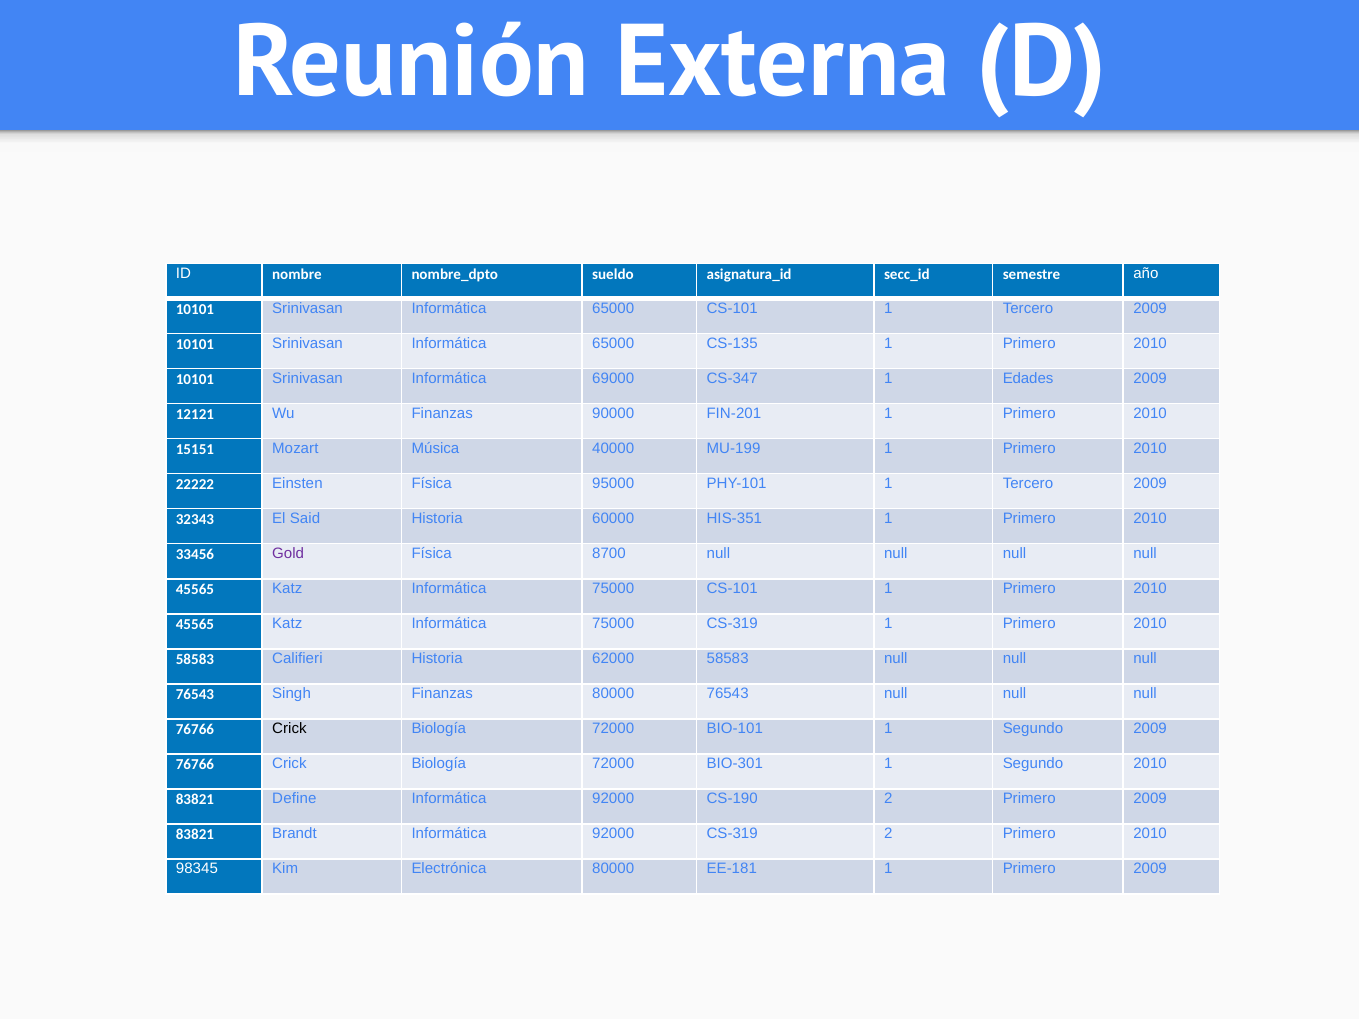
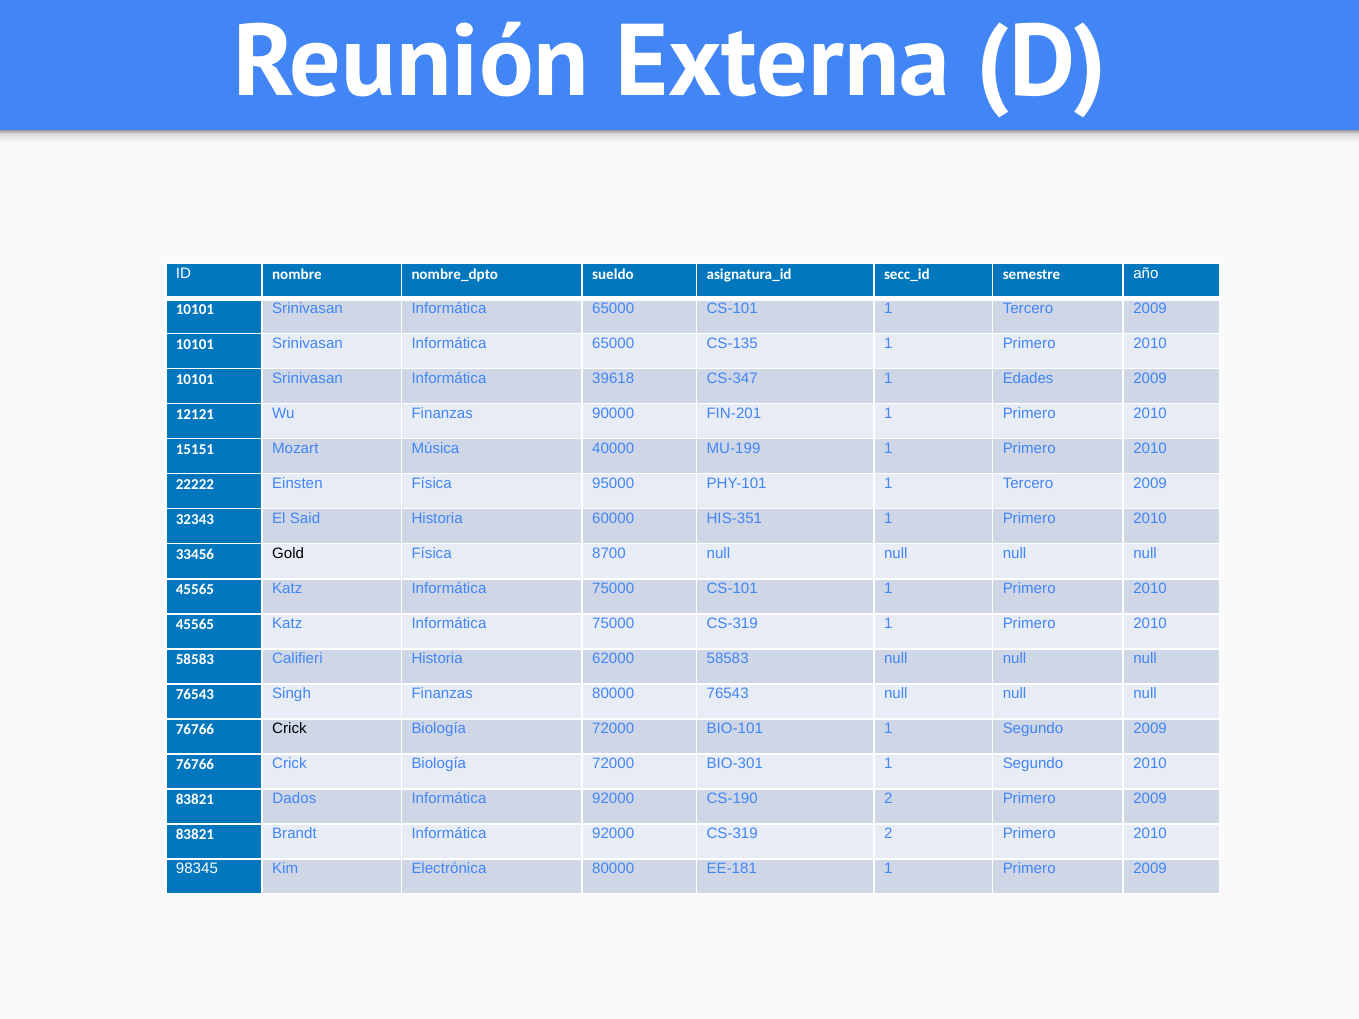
69000: 69000 -> 39618 (613, 379)
Gold colour: purple -> black (288, 554)
Define: Define -> Dados (294, 799)
